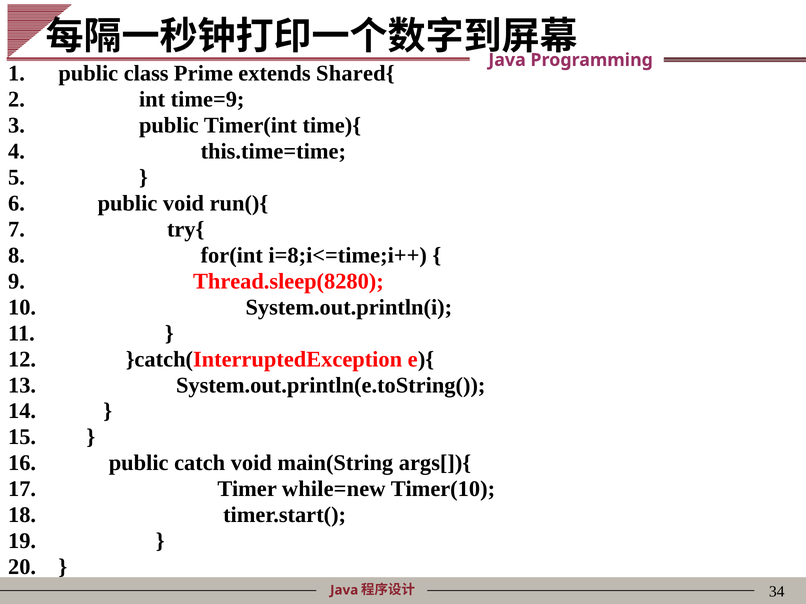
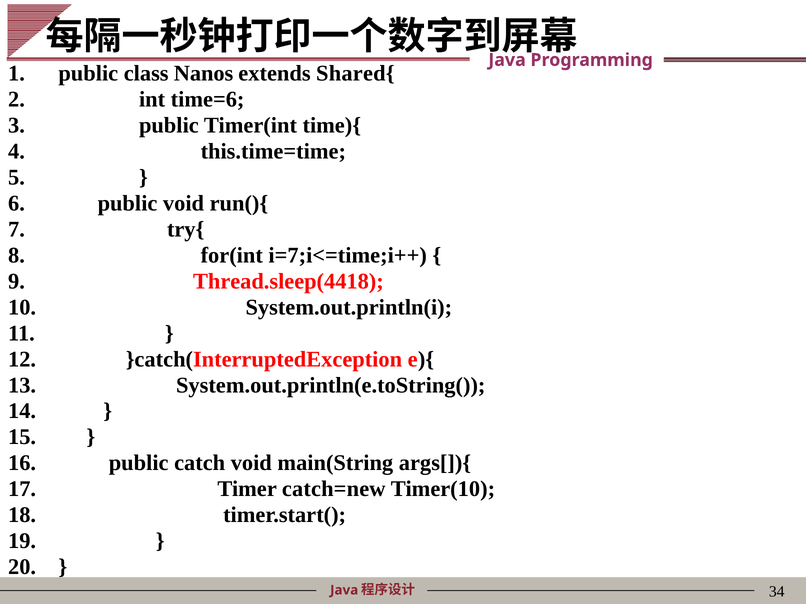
Prime: Prime -> Nanos (204, 74)
time=9: time=9 -> time=6 (208, 100)
i=8;i<=time;i++: i=8;i<=time;i++ -> i=7;i<=time;i++ (348, 256)
Thread.sleep(8280: Thread.sleep(8280 -> Thread.sleep(4418 (288, 281)
while=new: while=new -> catch=new (334, 489)
